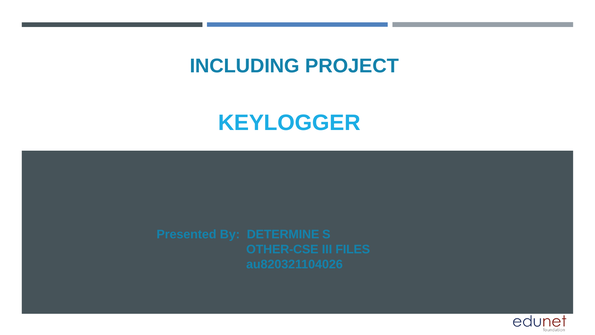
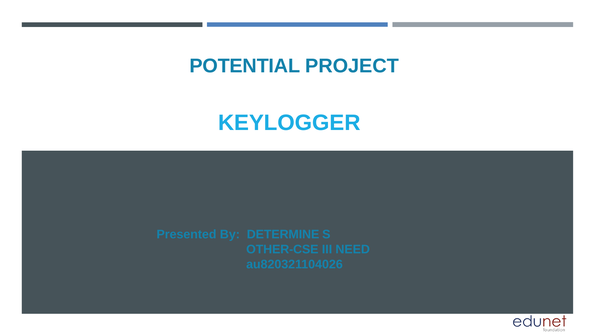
INCLUDING: INCLUDING -> POTENTIAL (245, 66)
FILES: FILES -> NEED (353, 249)
